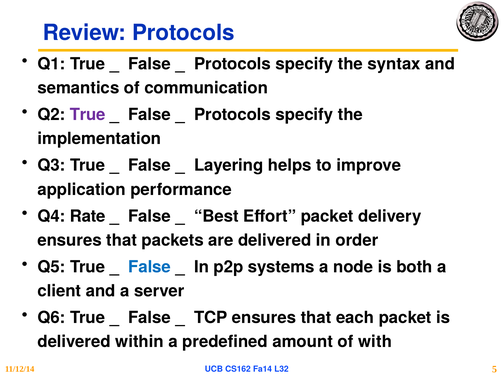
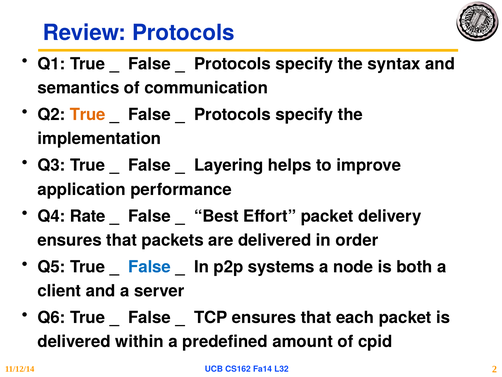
True colour: purple -> orange (88, 114)
with: with -> cpid (375, 341)
5: 5 -> 2 (495, 369)
